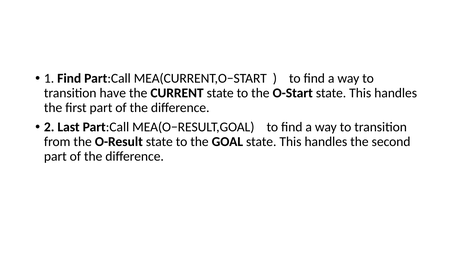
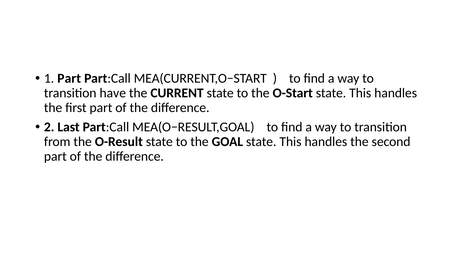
1 Find: Find -> Part (69, 78)
